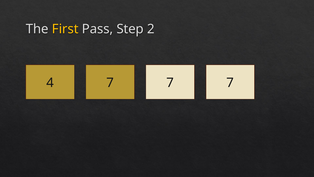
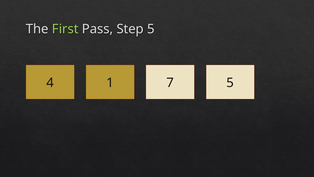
First colour: yellow -> light green (65, 29)
Step 2: 2 -> 5 (151, 29)
4 7: 7 -> 1 (110, 83)
7: 7 -> 5 (230, 83)
